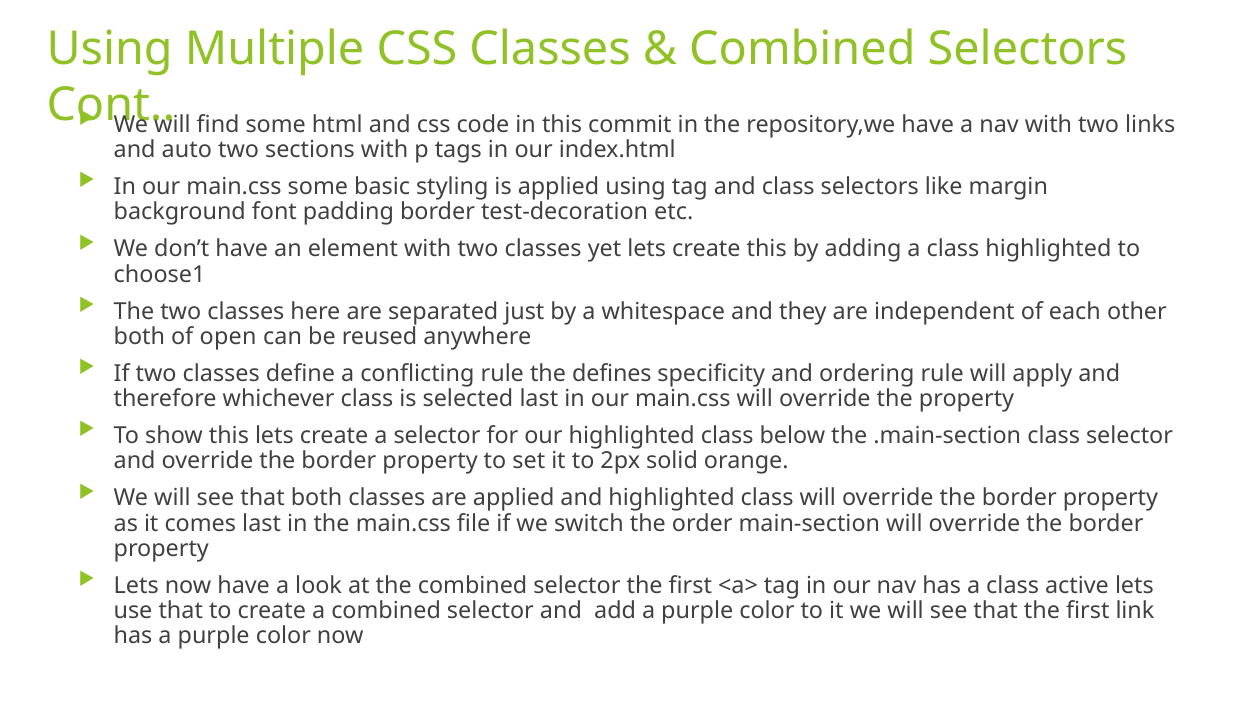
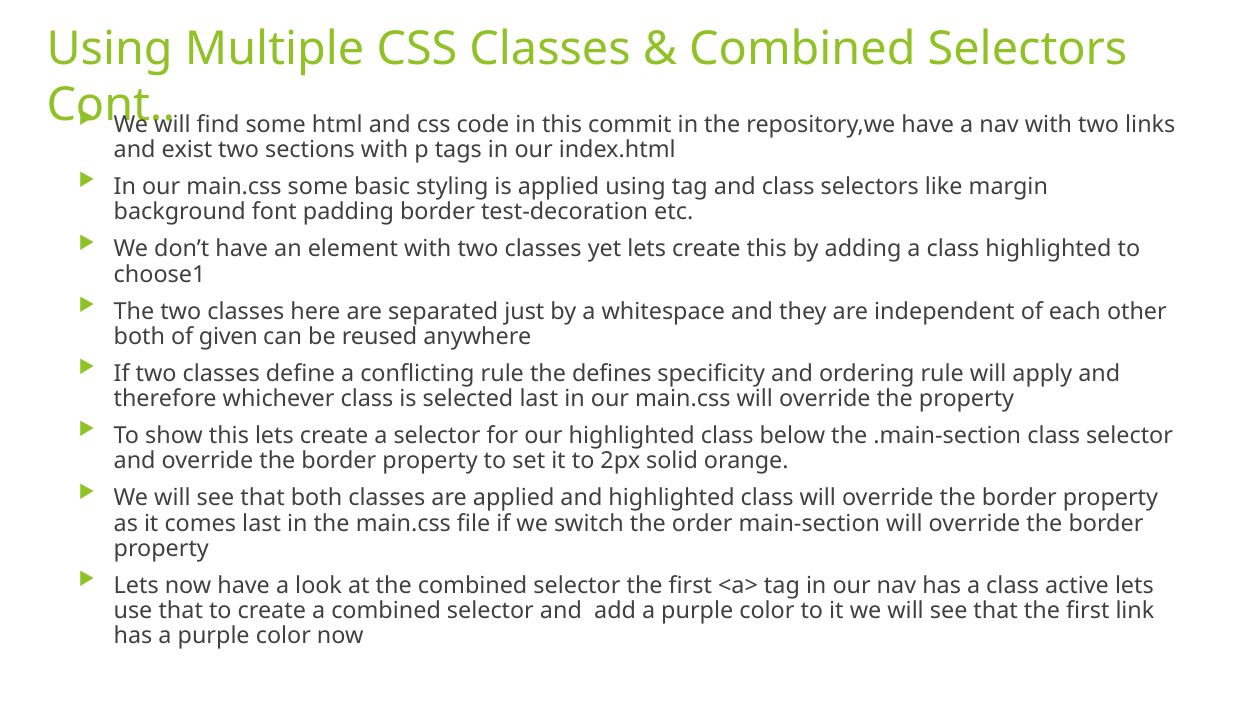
auto: auto -> exist (187, 150)
open: open -> given (228, 336)
